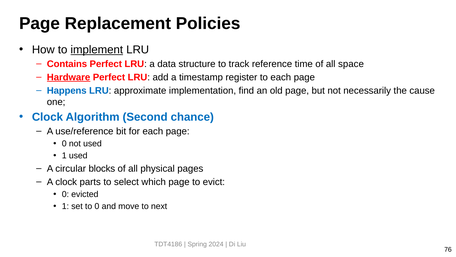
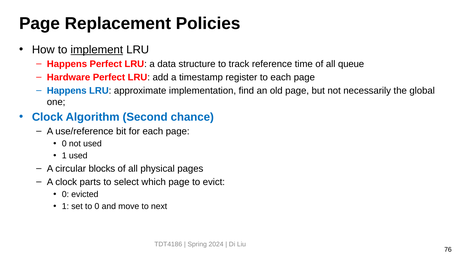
Contains: Contains -> Happens (67, 64)
space: space -> queue (351, 64)
Hardware underline: present -> none (69, 77)
cause: cause -> global (422, 90)
